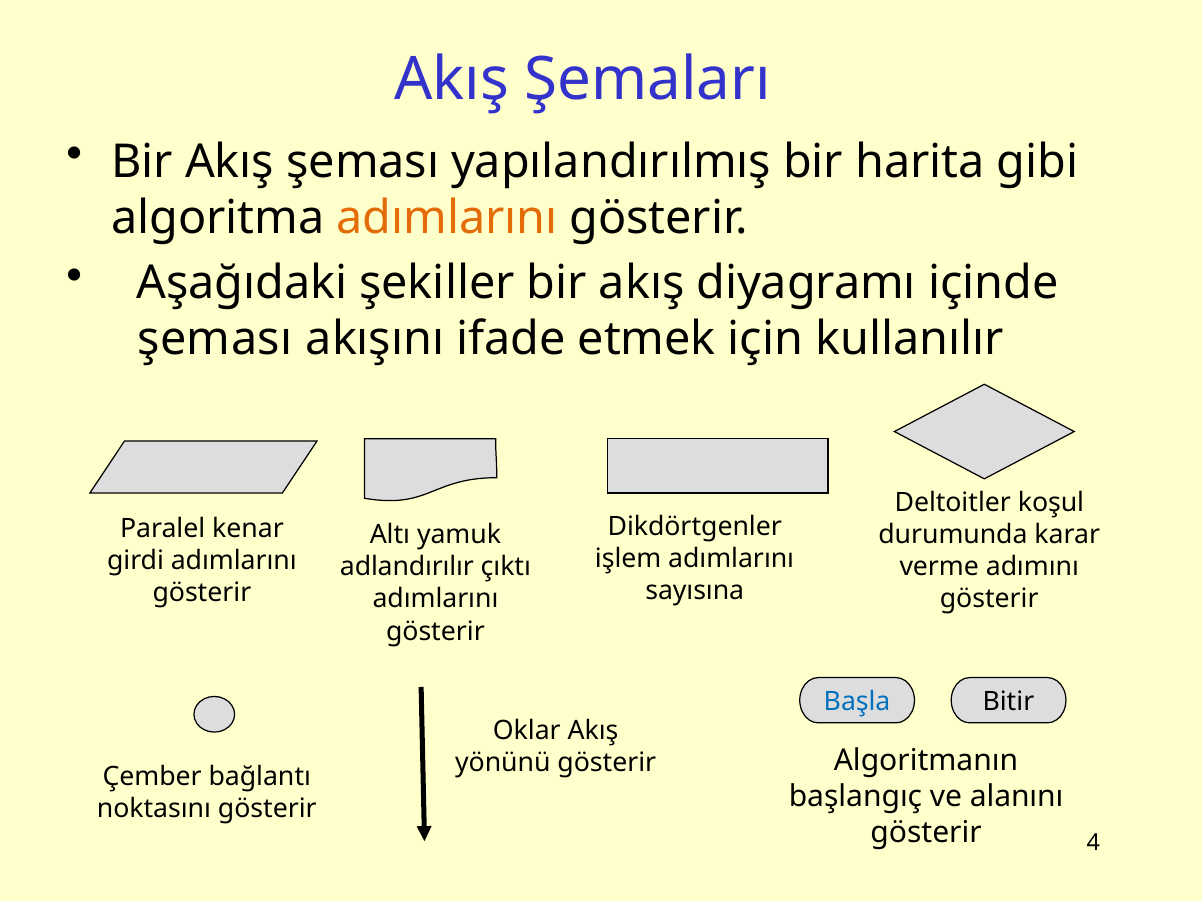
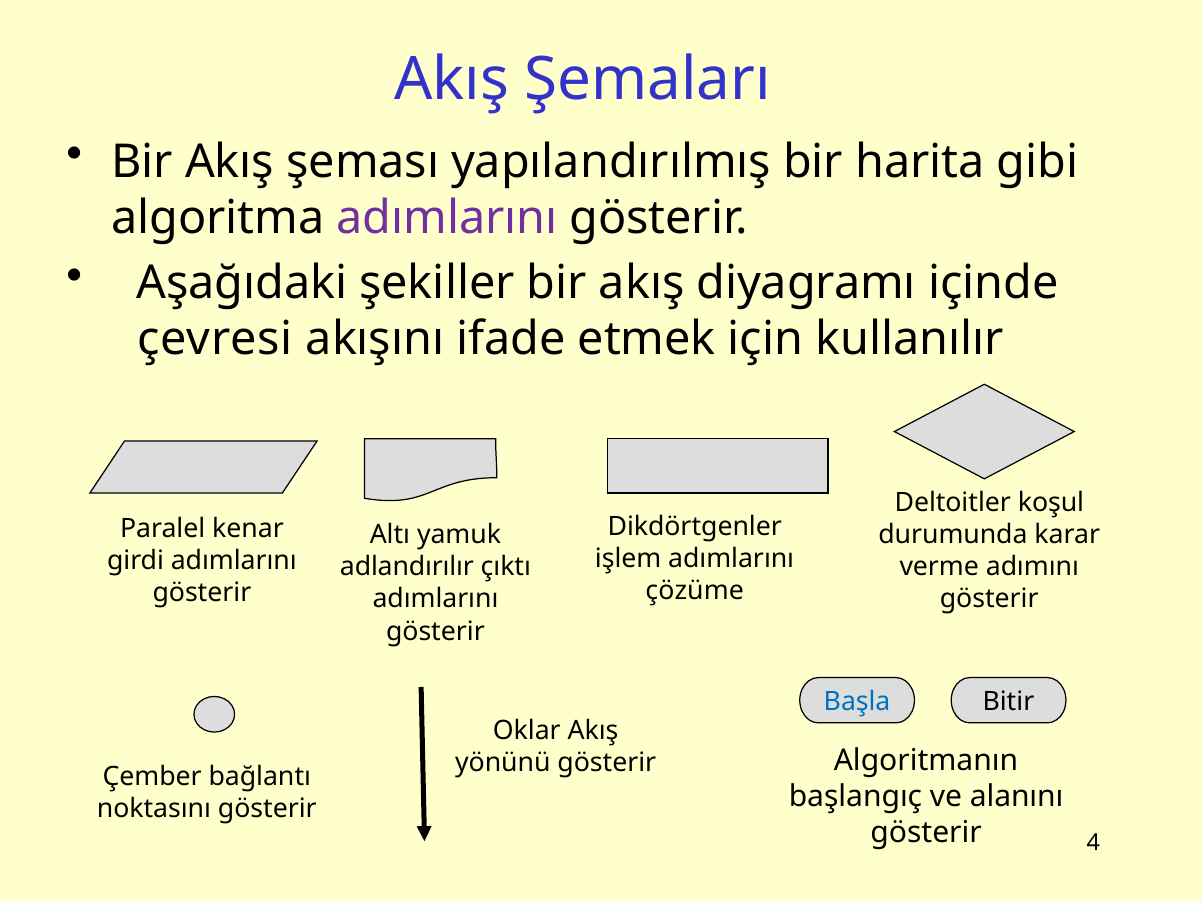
adımlarını colour: orange -> purple (447, 218)
şeması: şeması -> çevresi (215, 340)
sayısına: sayısına -> çözüme (695, 591)
